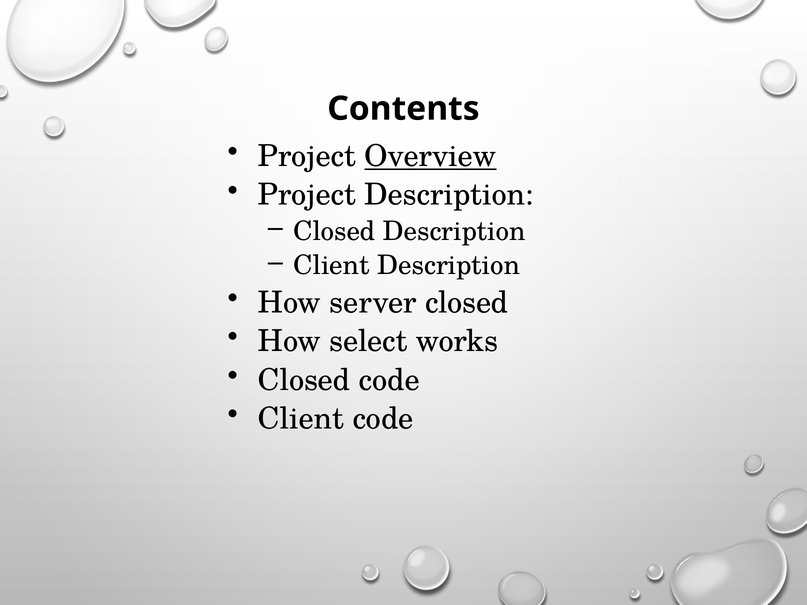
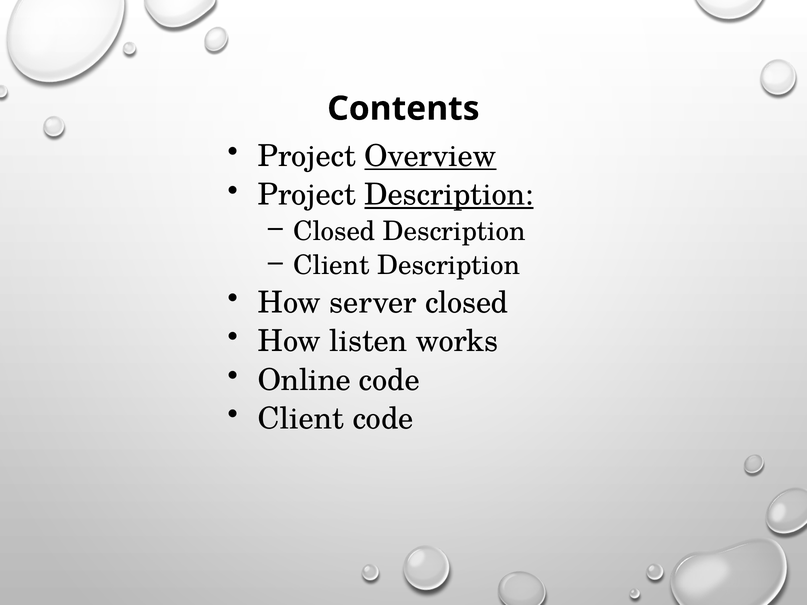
Description underline: none -> present (449, 195)
select: select -> listen (368, 341)
Closed: Closed -> Online (304, 380)
